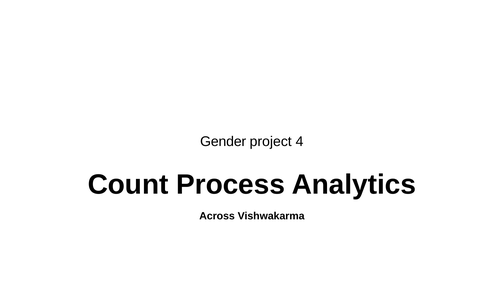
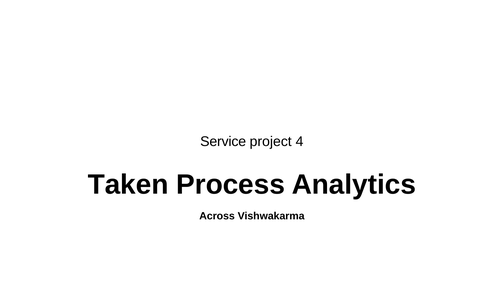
Gender: Gender -> Service (223, 142)
Count: Count -> Taken (128, 185)
